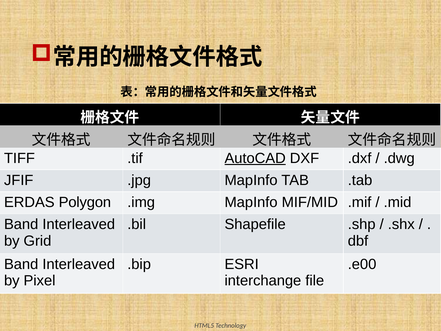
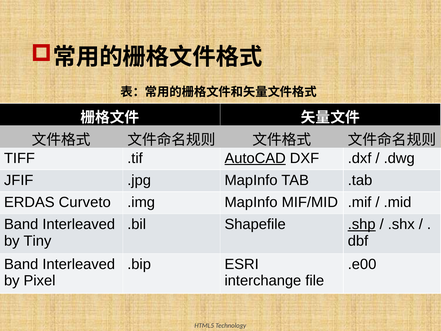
Polygon: Polygon -> Curveto (85, 202)
.shp underline: none -> present (362, 224)
Grid: Grid -> Tiny (37, 241)
